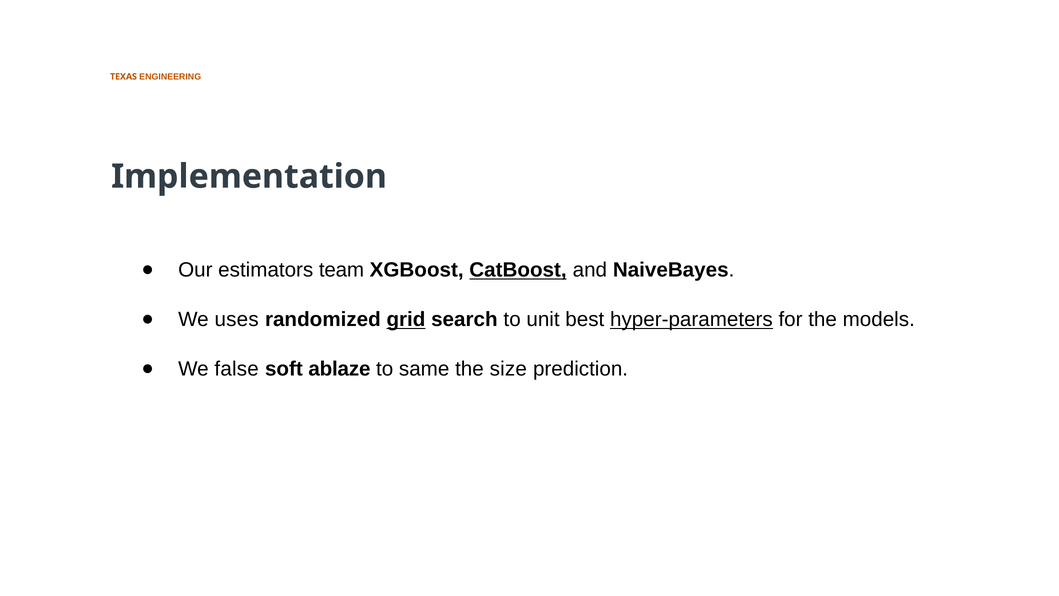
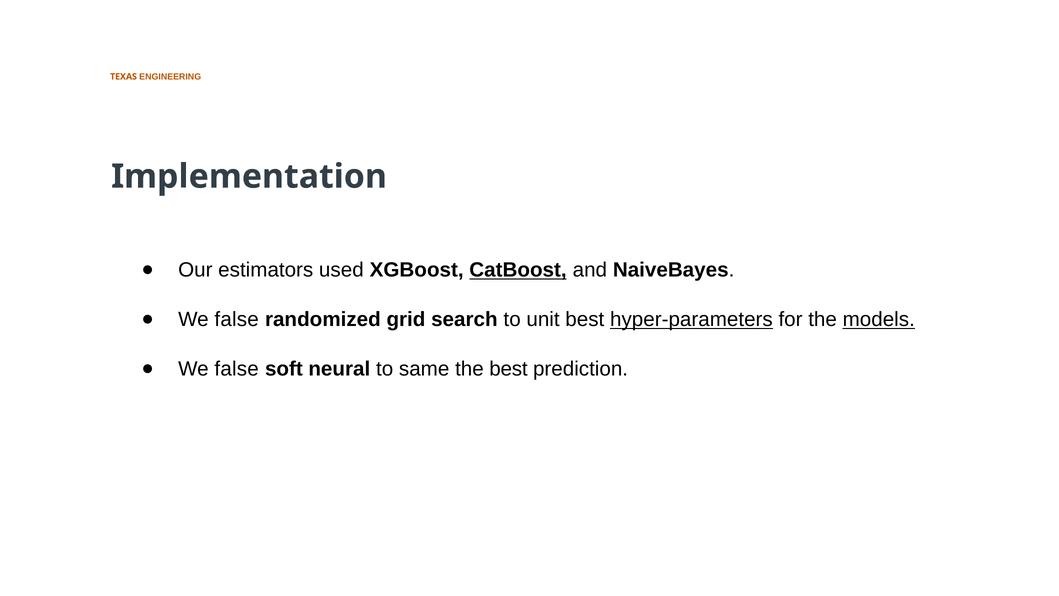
team: team -> used (341, 270)
uses: uses -> false (237, 319)
grid underline: present -> none (406, 319)
models underline: none -> present (879, 319)
ablaze: ablaze -> neural (339, 369)
the size: size -> best (508, 369)
